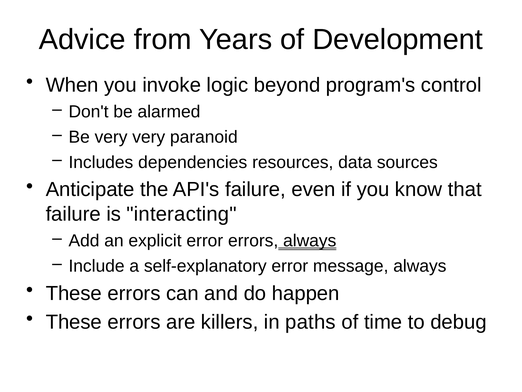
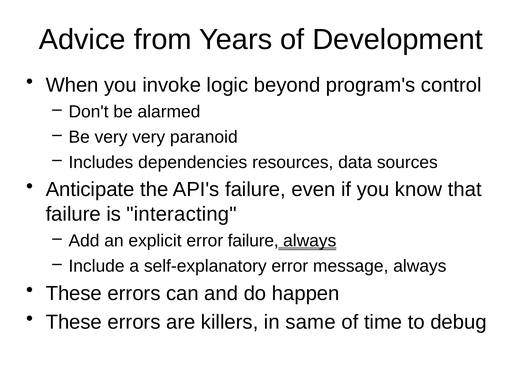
error errors: errors -> failure (253, 241)
paths: paths -> same (311, 322)
